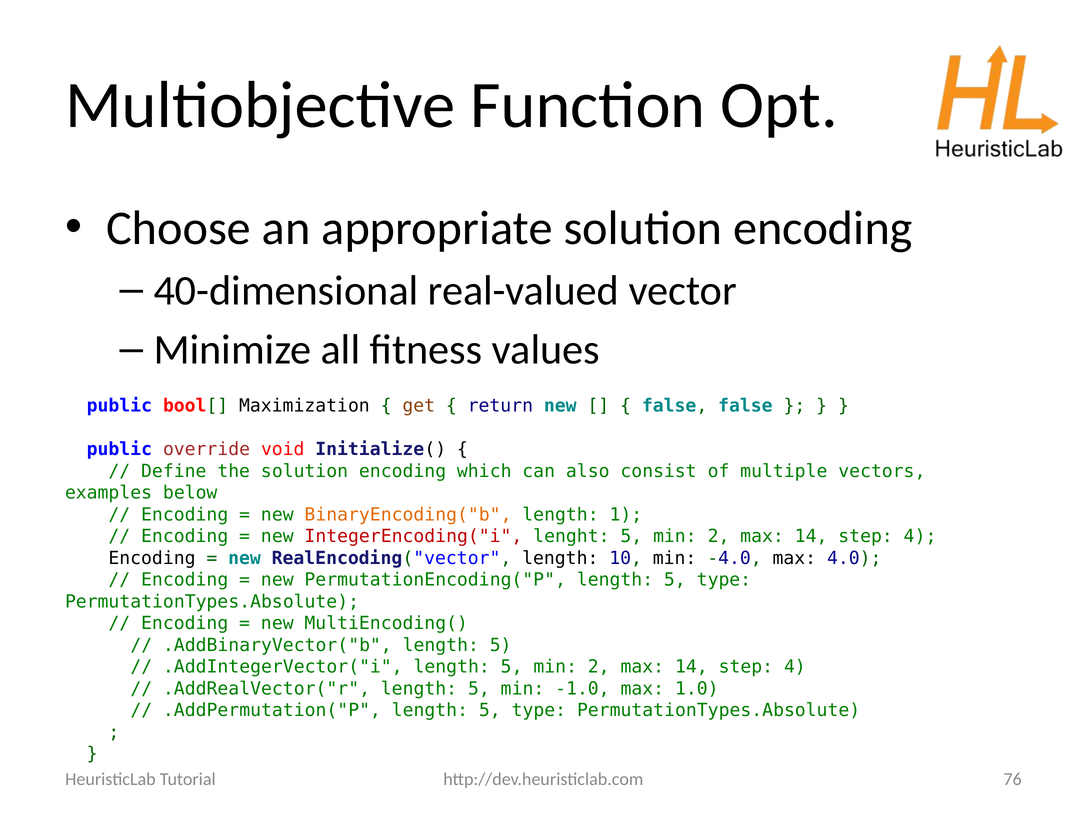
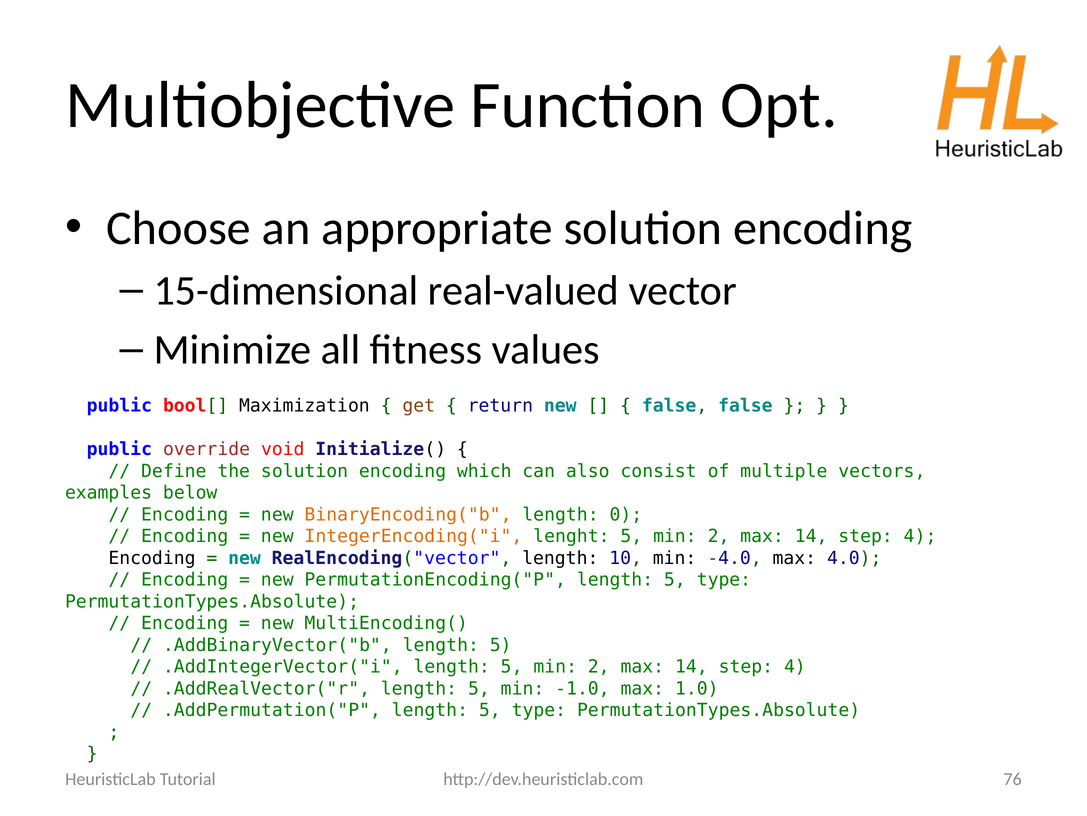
40-dimensional: 40-dimensional -> 15-dimensional (286, 290)
1: 1 -> 0 (626, 514)
IntegerEncoding("i colour: red -> orange (413, 536)
